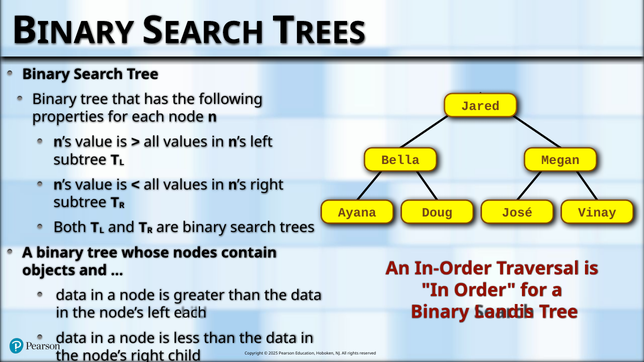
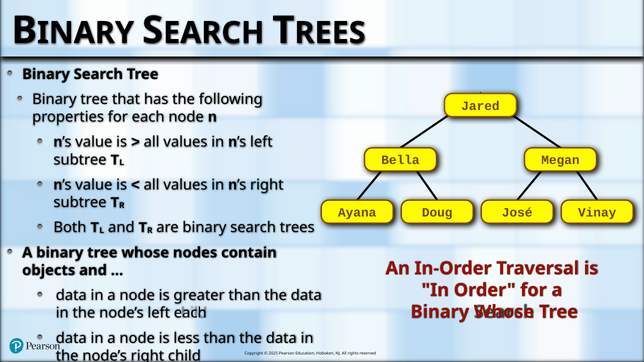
Binary Landis: Landis -> Whose (504, 312)
